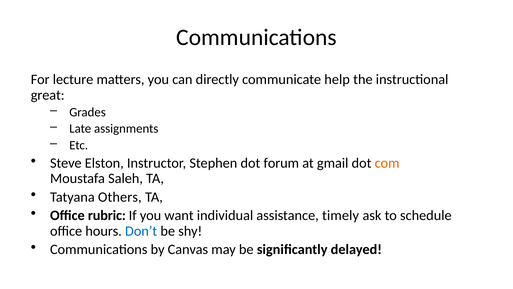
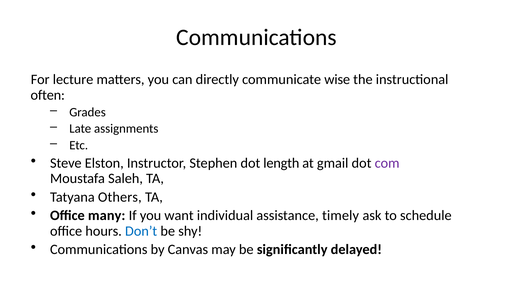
help: help -> wise (337, 79)
great: great -> often (48, 95)
forum: forum -> length (281, 163)
com colour: orange -> purple (387, 163)
rubric: rubric -> many (107, 215)
